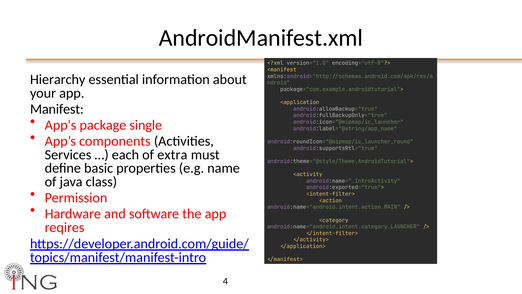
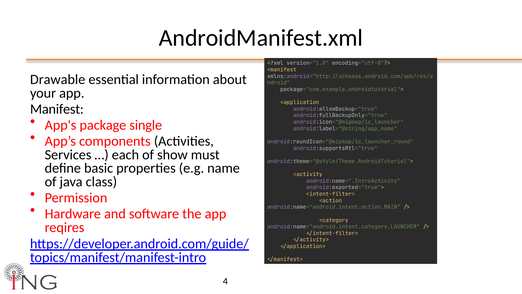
Hierarchy: Hierarchy -> Drawable (58, 79)
extra: extra -> show (172, 154)
